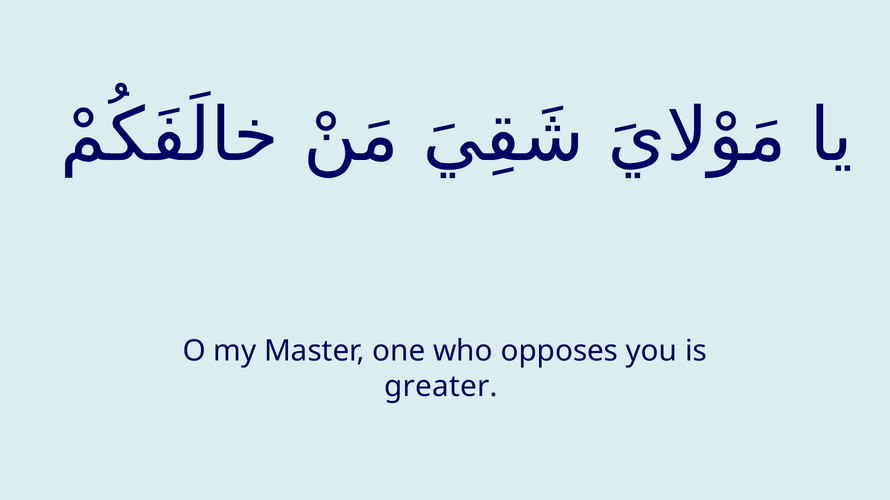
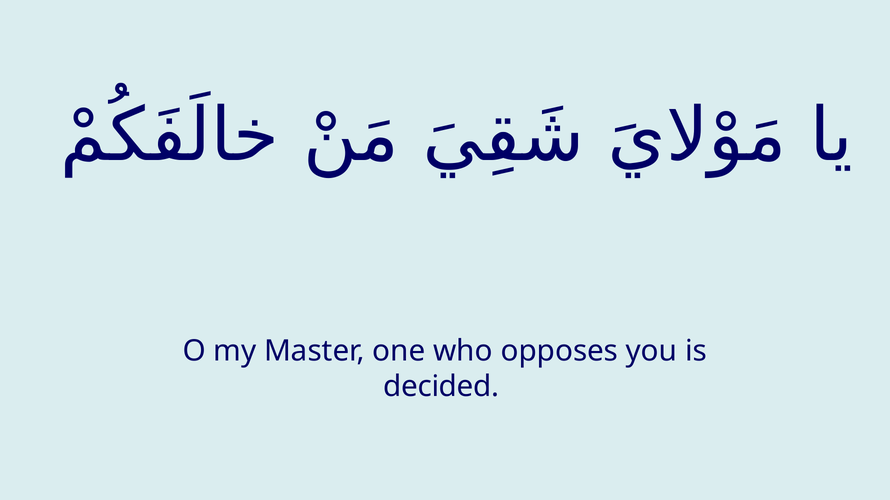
greater: greater -> decided (441, 387)
